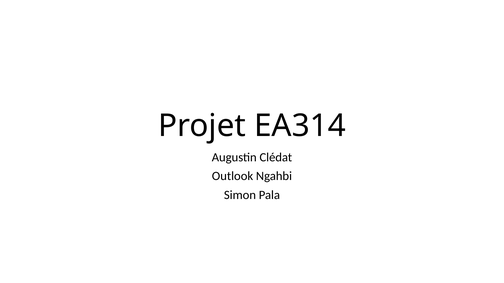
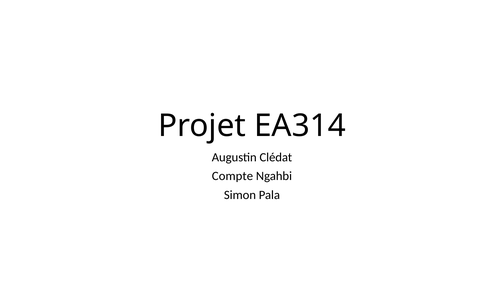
Outlook: Outlook -> Compte (232, 176)
